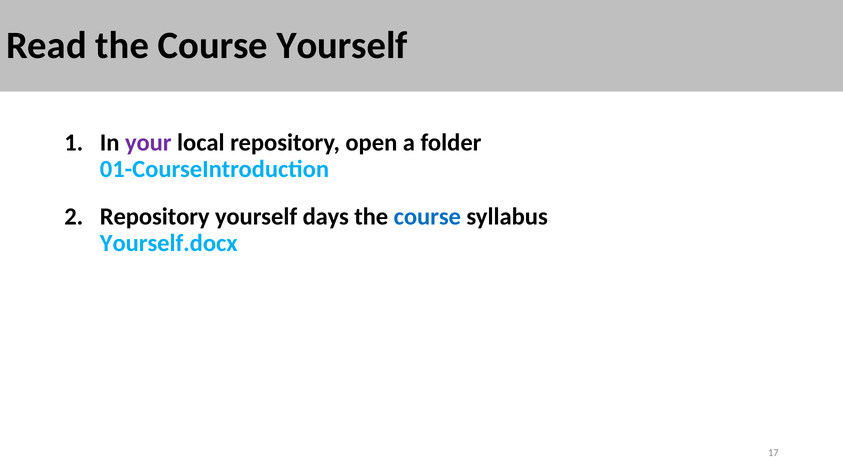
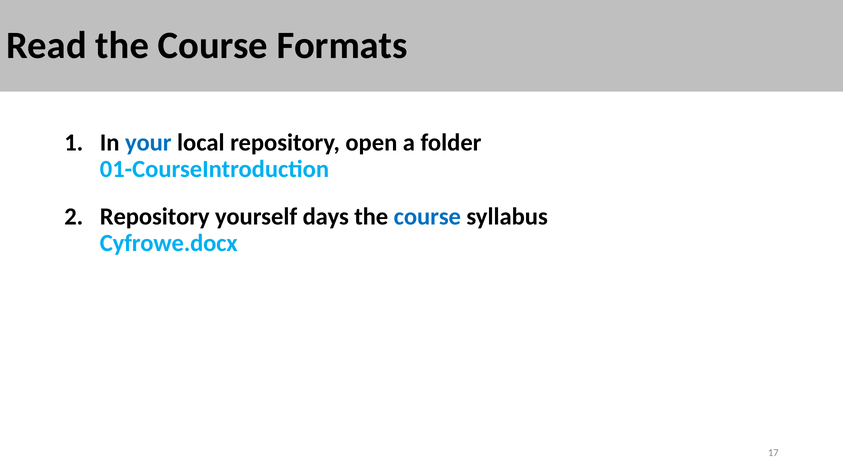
Course Yourself: Yourself -> Formats (342, 46)
your colour: purple -> blue (148, 142)
Yourself.docx: Yourself.docx -> Cyfrowe.docx (169, 243)
